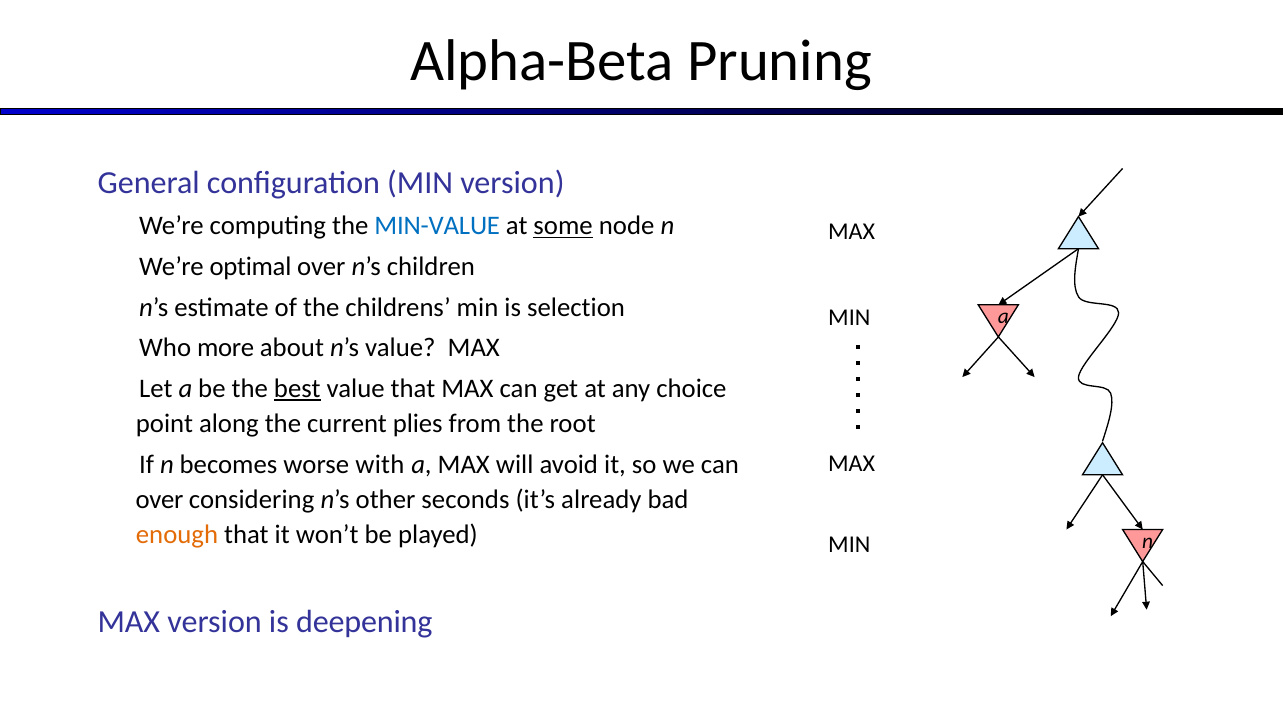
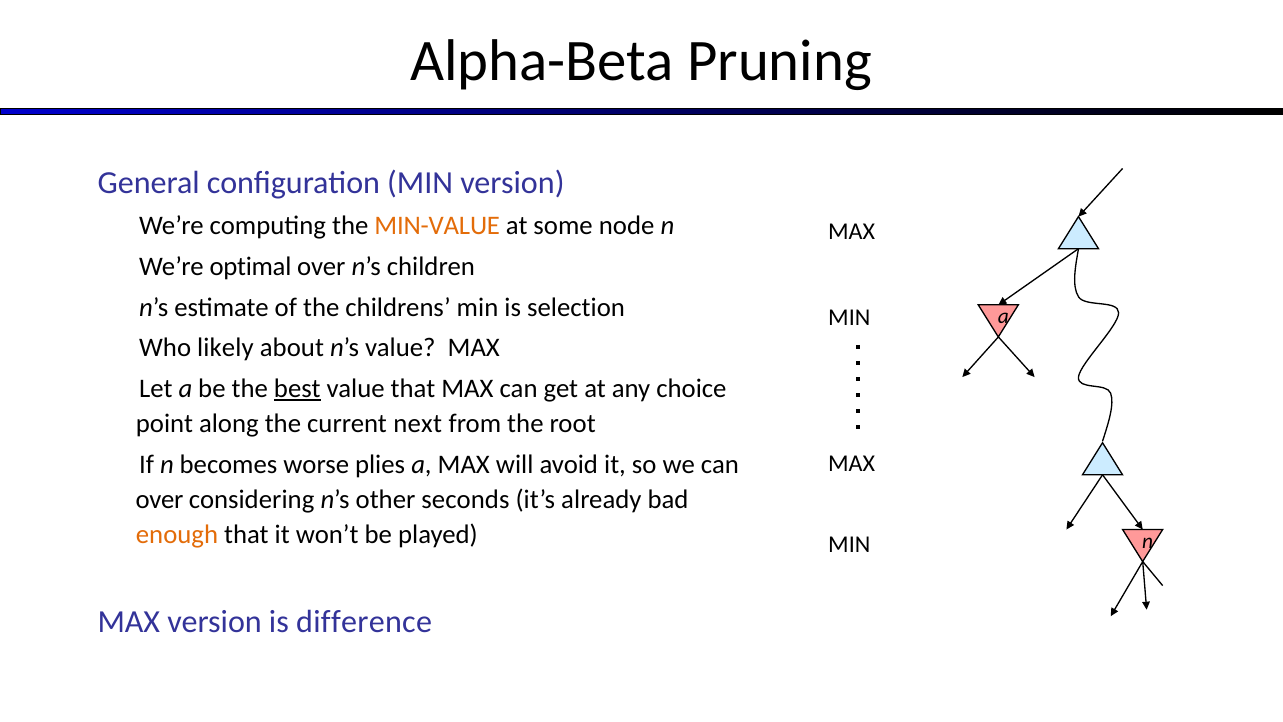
MIN-VALUE colour: blue -> orange (437, 226)
some underline: present -> none (563, 226)
more: more -> likely (225, 348)
plies: plies -> next (418, 424)
with: with -> plies (380, 464)
deepening: deepening -> difference (364, 621)
